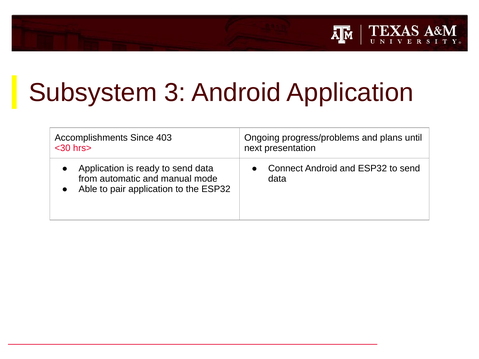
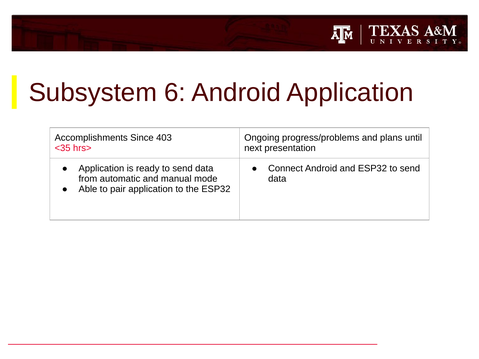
3: 3 -> 6 (175, 93)
<30: <30 -> <35 (63, 148)
